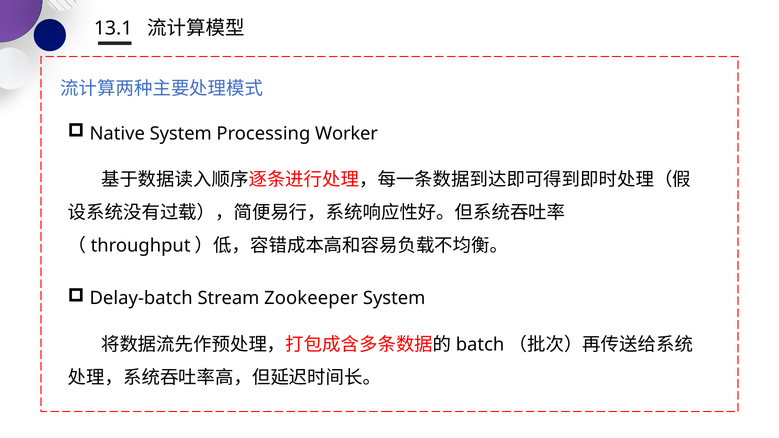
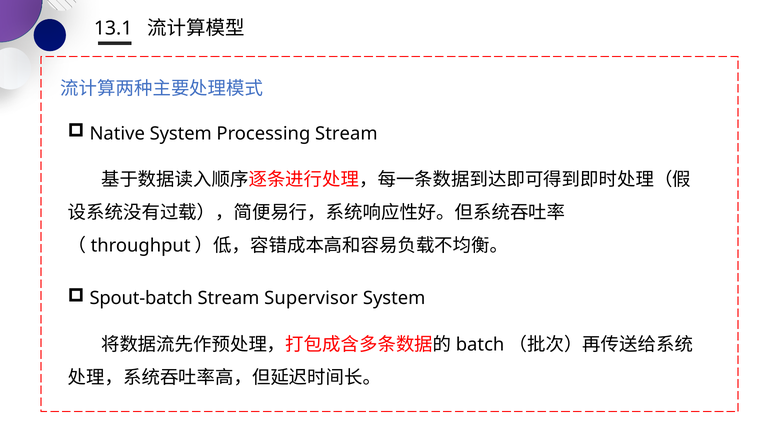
Processing Worker: Worker -> Stream (346, 134)
Delay-batch: Delay-batch -> Spout-batch (141, 299)
Zookeeper: Zookeeper -> Supervisor (311, 299)
